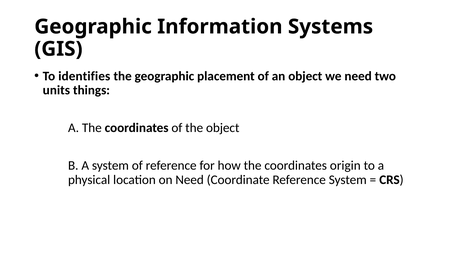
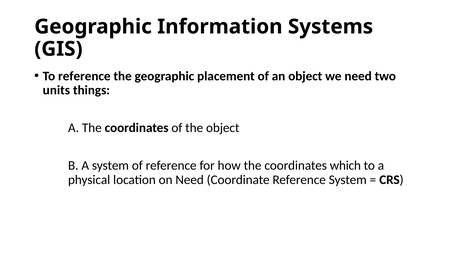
To identifies: identifies -> reference (84, 76)
origin: origin -> which (345, 166)
